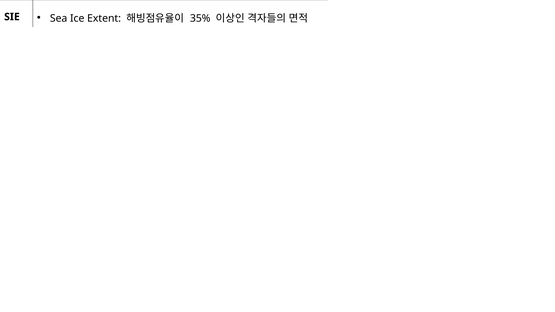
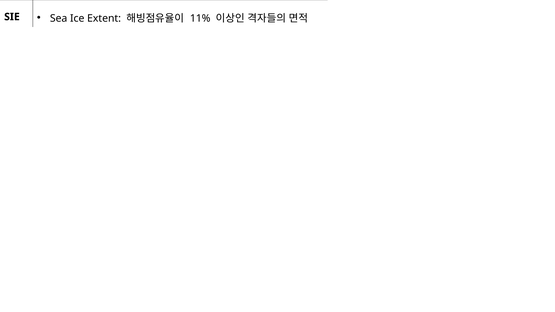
35%: 35% -> 11% (200, 18)
